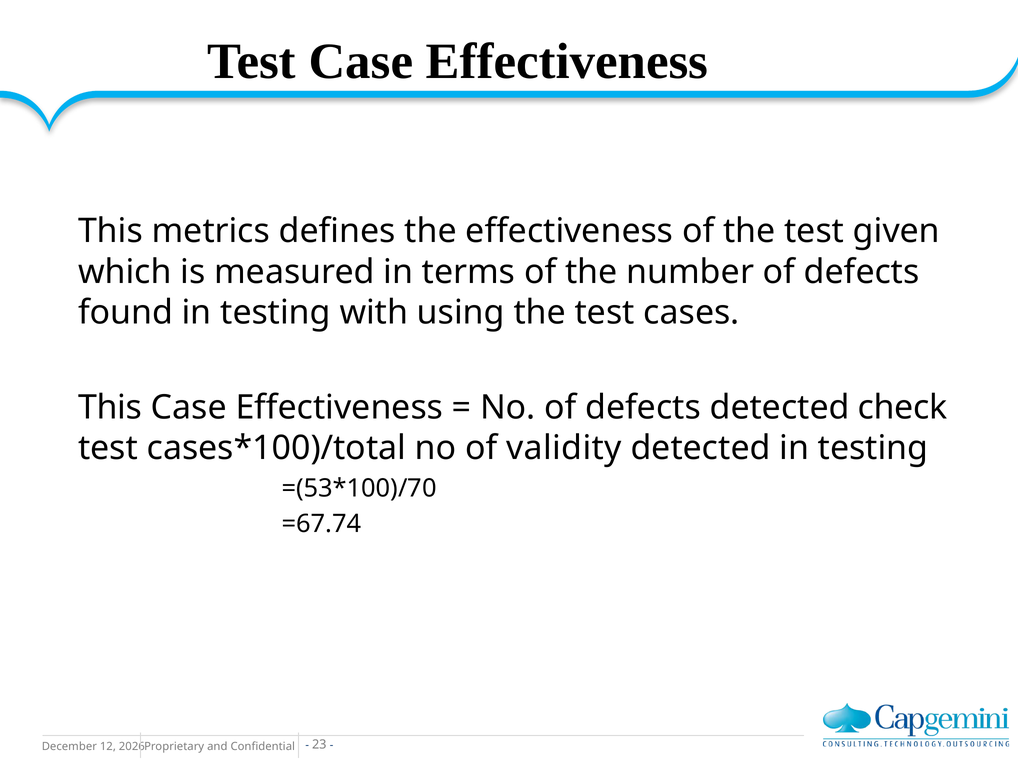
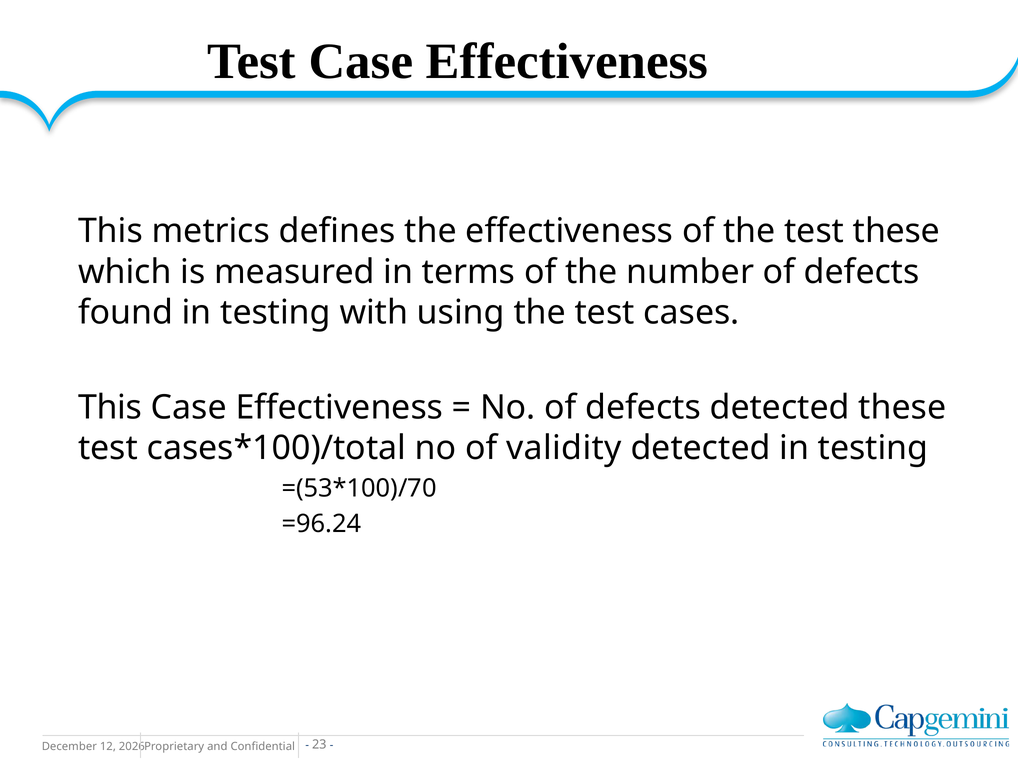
test given: given -> these (896, 231)
detected check: check -> these (902, 408)
=67.74: =67.74 -> =96.24 (321, 524)
